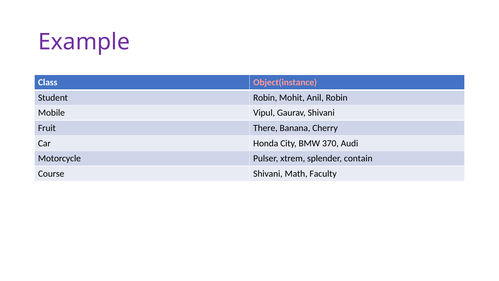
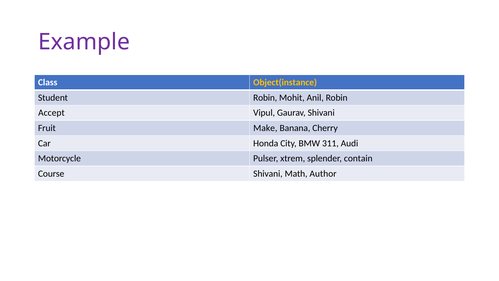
Object(instance colour: pink -> yellow (285, 82)
Mobile: Mobile -> Accept (51, 113)
There: There -> Make (265, 128)
370: 370 -> 311 (330, 143)
Faculty: Faculty -> Author (323, 173)
